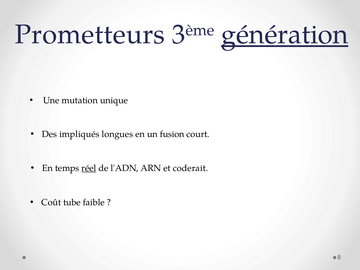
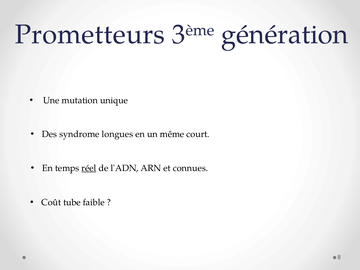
génération underline: present -> none (285, 34)
impliqués: impliqués -> syndrome (79, 134)
fusion: fusion -> même (172, 134)
coderait: coderait -> connues (190, 168)
